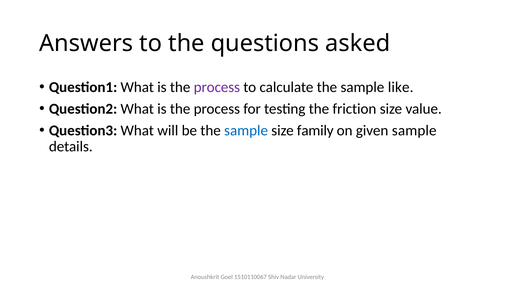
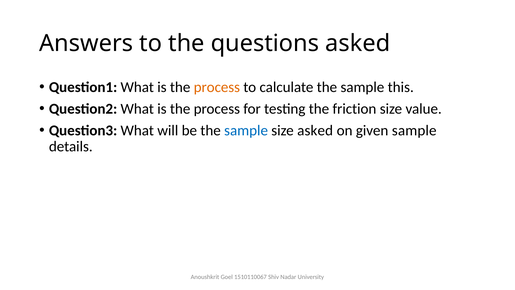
process colour: purple -> orange (217, 87)
like: like -> this (401, 87)
size family: family -> asked (315, 130)
